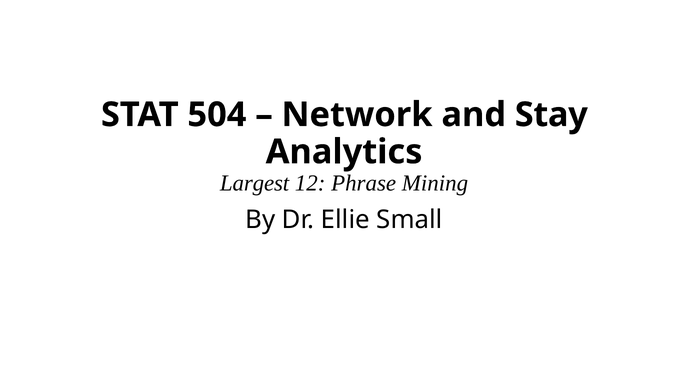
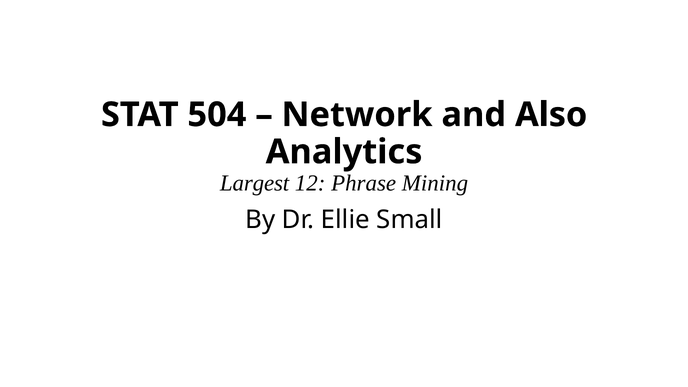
Stay: Stay -> Also (551, 115)
